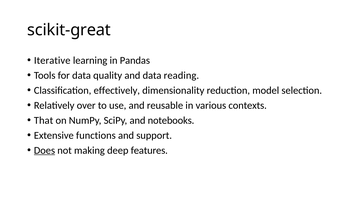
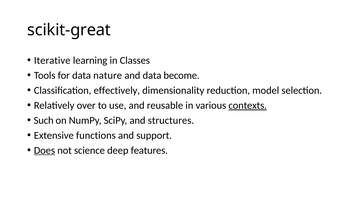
Pandas: Pandas -> Classes (135, 60)
quality: quality -> nature (108, 75)
reading: reading -> become (182, 75)
contexts underline: none -> present (248, 105)
That: That -> Such (44, 120)
notebooks: notebooks -> structures (171, 120)
making: making -> science (89, 150)
